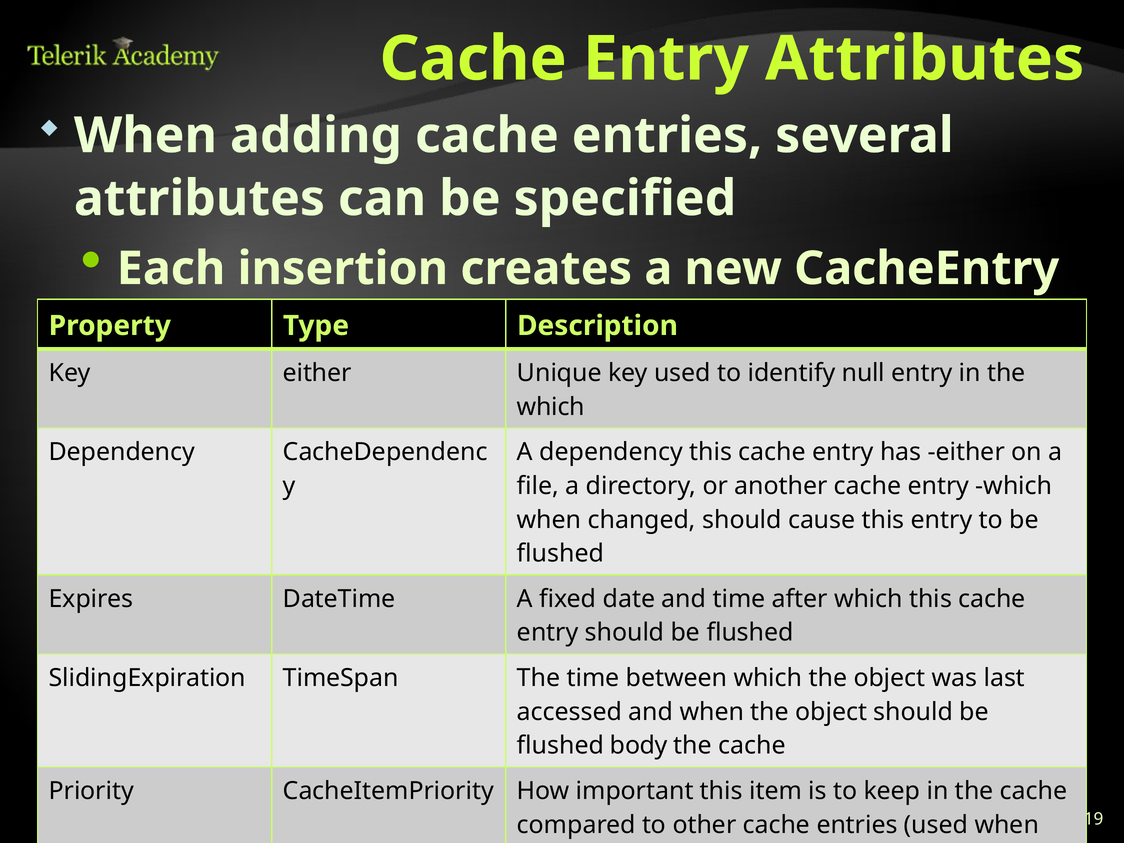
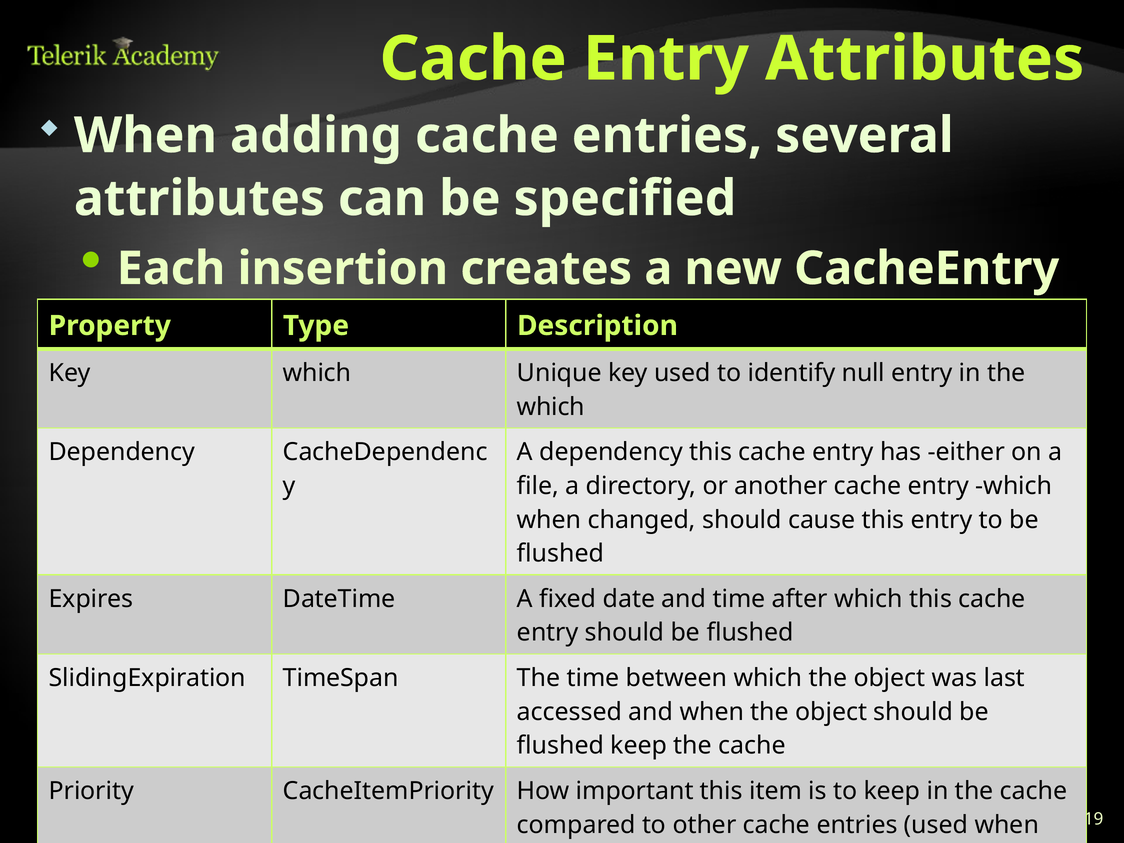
Key either: either -> which (317, 373)
flushed body: body -> keep (639, 746)
